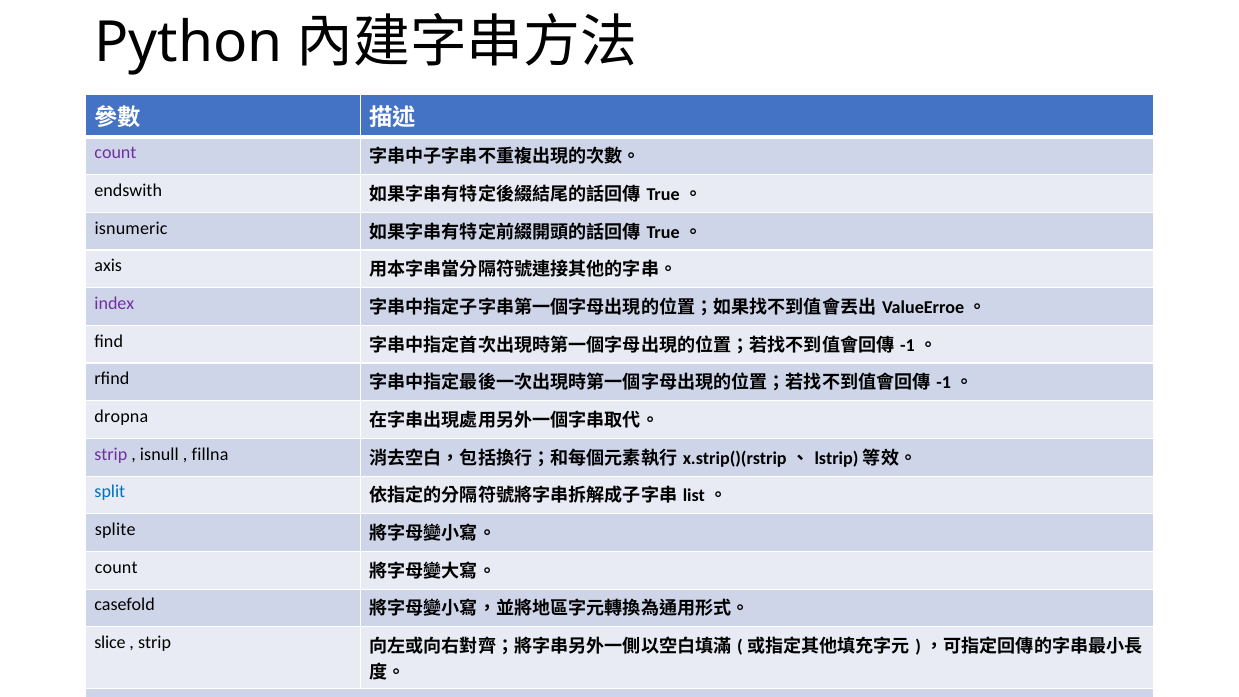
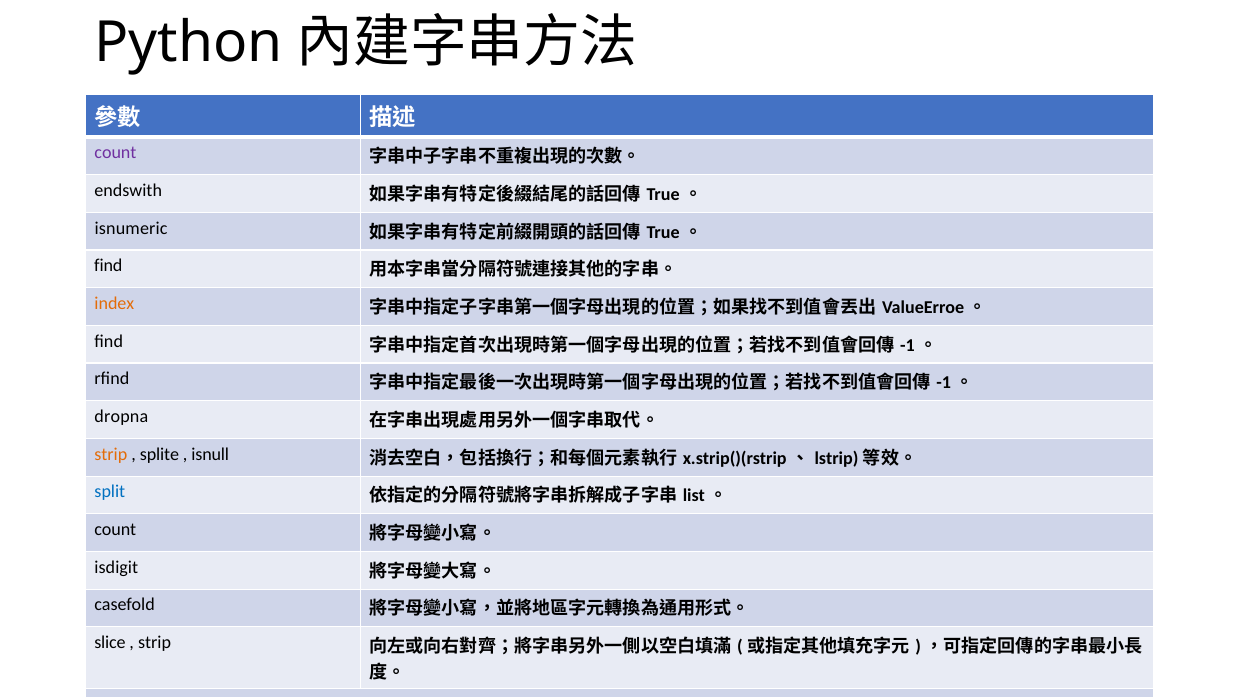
axis: axis -> find (108, 266)
index colour: purple -> orange (114, 304)
strip colour: purple -> orange (111, 454)
isnull: isnull -> splite (159, 454)
fillna: fillna -> isnull (210, 454)
splite: splite -> count (115, 530)
count: count -> isdigit (116, 567)
